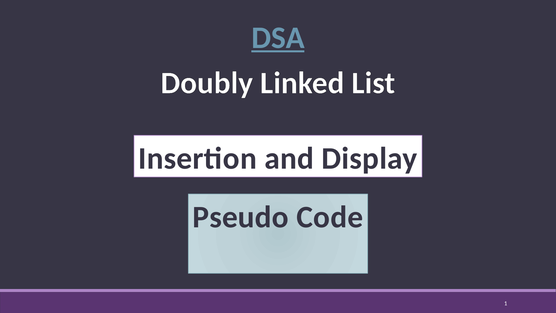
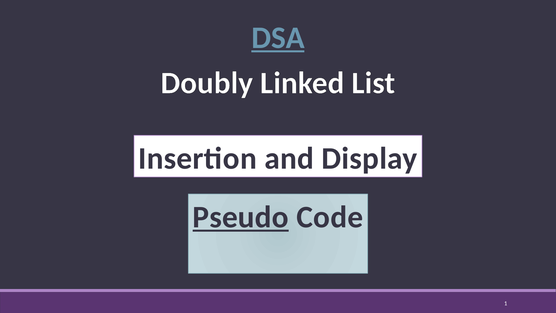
Pseudo underline: none -> present (241, 217)
